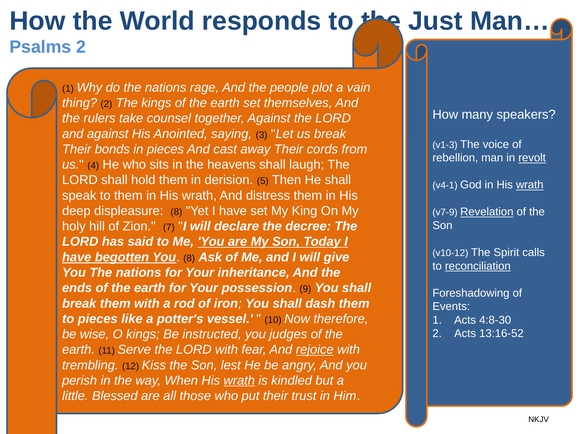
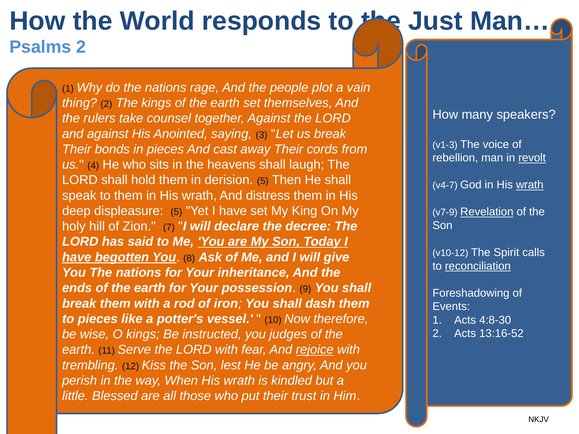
v4-1: v4-1 -> v4-7 (445, 186)
displeasure 8: 8 -> 5 (176, 212)
wrath underline: present -> none (239, 381)
